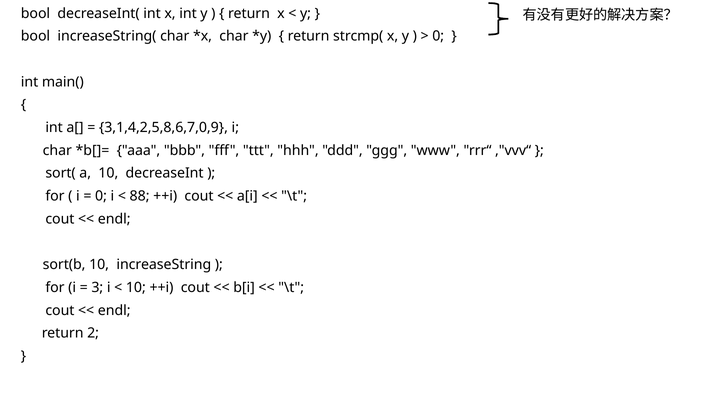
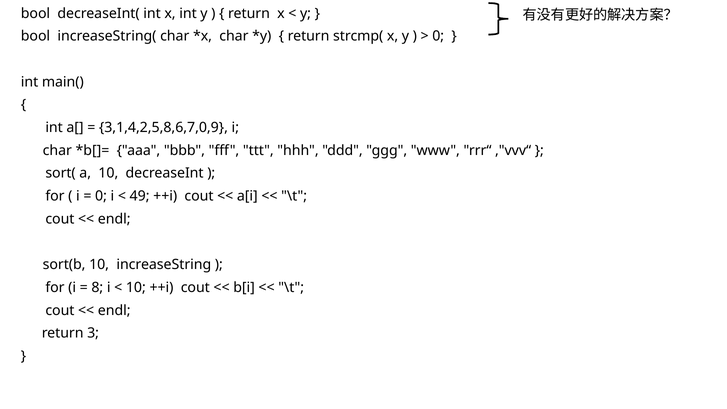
88: 88 -> 49 (140, 196)
3: 3 -> 8 (97, 287)
2: 2 -> 3 (93, 333)
